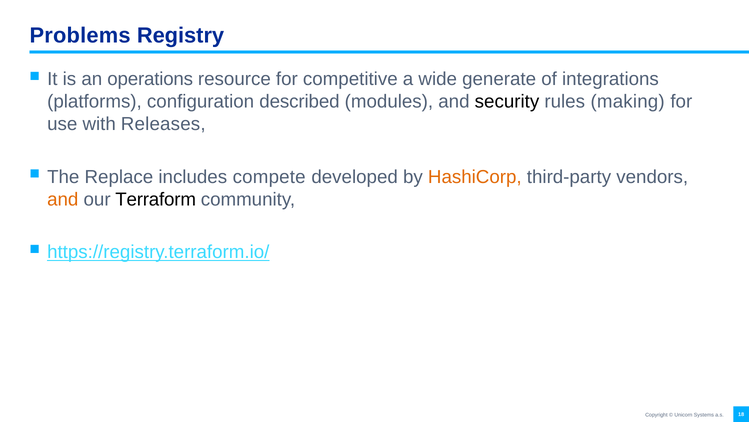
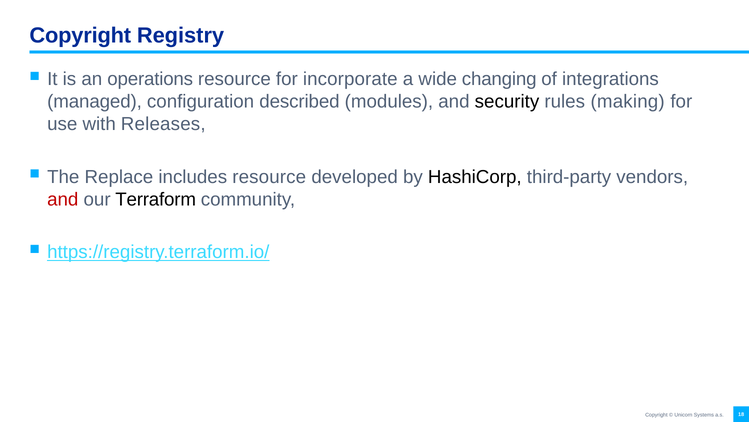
Problems: Problems -> Copyright (80, 36)
competitive: competitive -> incorporate (350, 79)
generate: generate -> changing (499, 79)
platforms: platforms -> managed (95, 101)
includes compete: compete -> resource (269, 177)
HashiCorp colour: orange -> black (475, 177)
and colour: orange -> red (63, 199)
